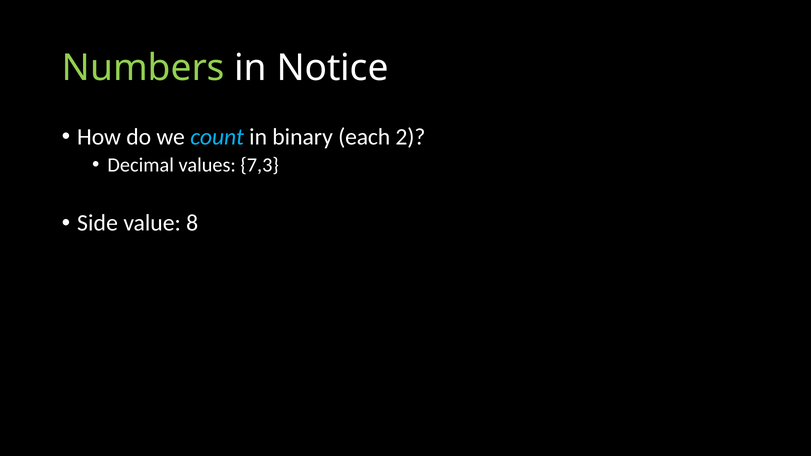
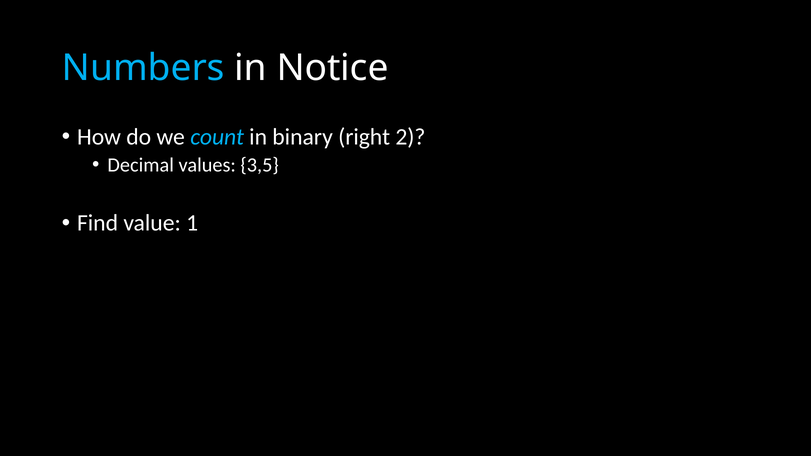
Numbers colour: light green -> light blue (143, 68)
each: each -> right (364, 137)
7,3: 7,3 -> 3,5 (260, 165)
Side: Side -> Find (98, 223)
8: 8 -> 1 (192, 223)
